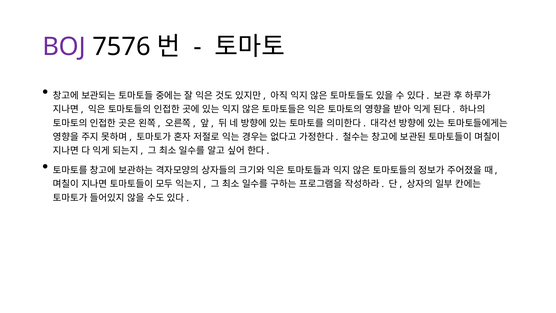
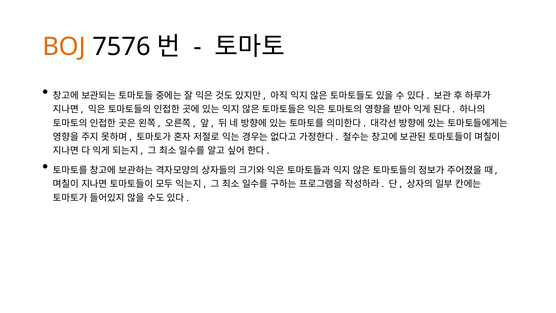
BOJ colour: purple -> orange (64, 47)
